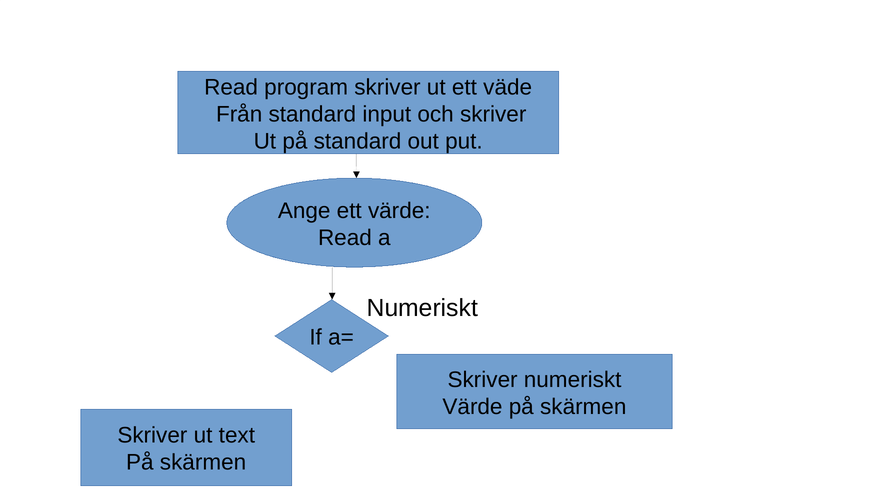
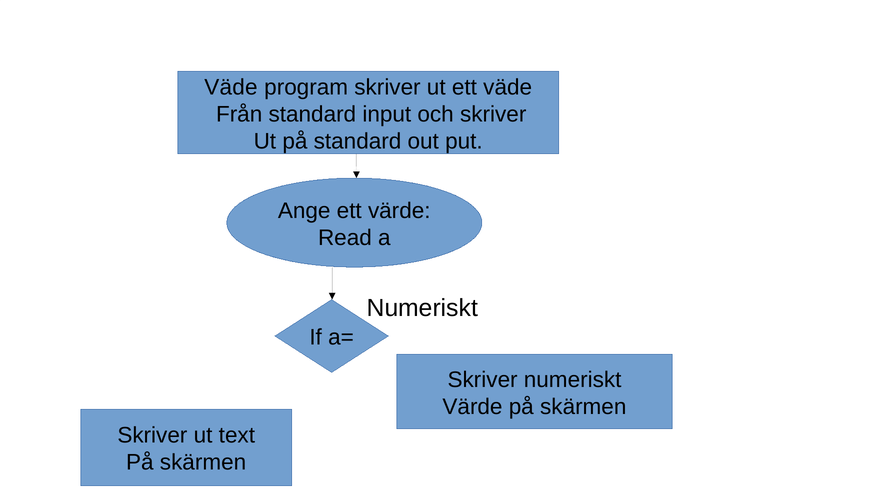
Read: Read -> Väde (231, 87)
